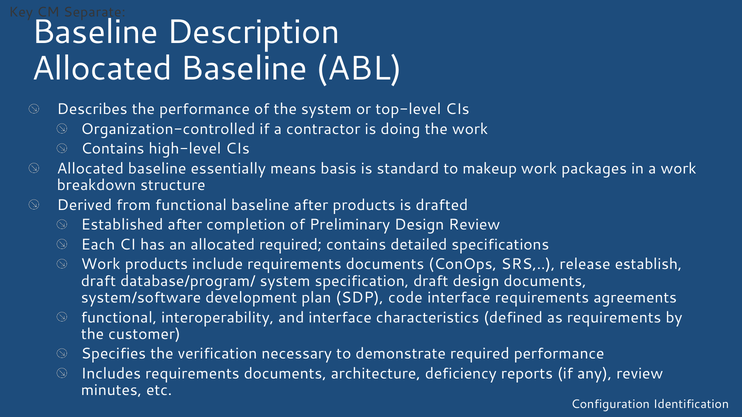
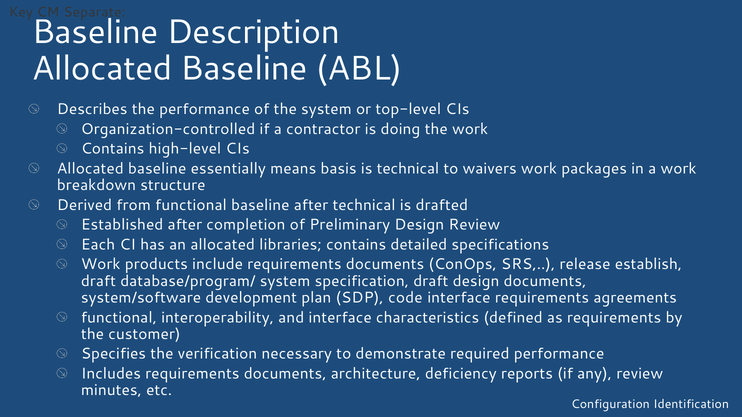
is standard: standard -> technical (408, 169)
makeup: makeup -> waivers (490, 169)
after products: products -> technical (364, 205)
allocated required: required -> libraries (290, 245)
